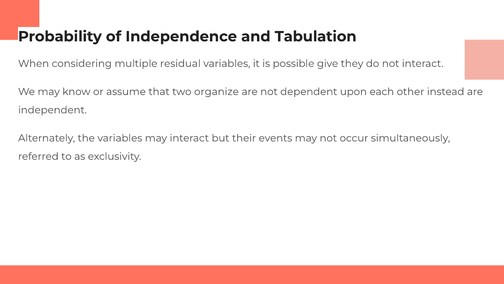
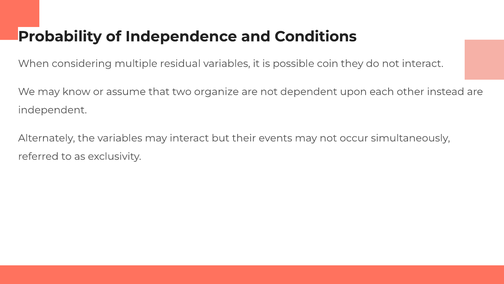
Tabulation: Tabulation -> Conditions (316, 36)
give: give -> coin (328, 63)
